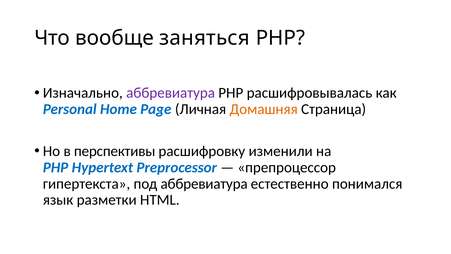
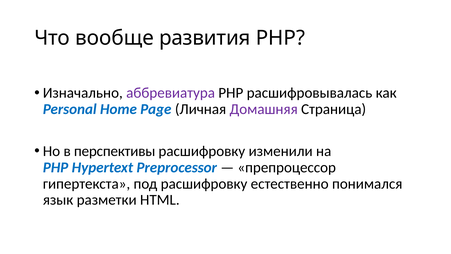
заняться: заняться -> развития (205, 38)
Домашняя colour: orange -> purple (264, 109)
под аббревиатура: аббревиатура -> расшифровку (204, 183)
